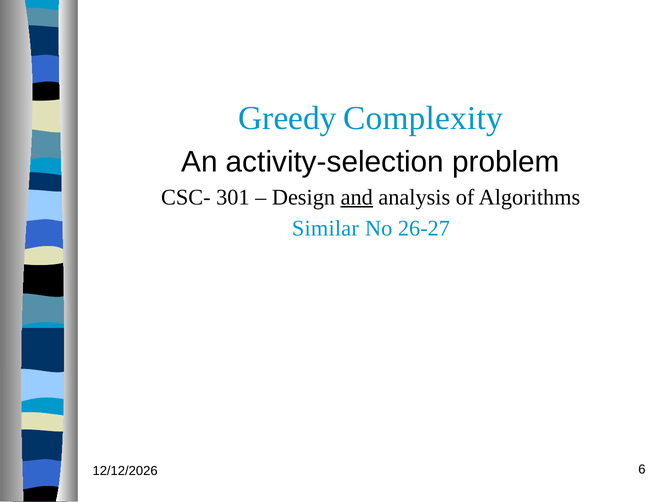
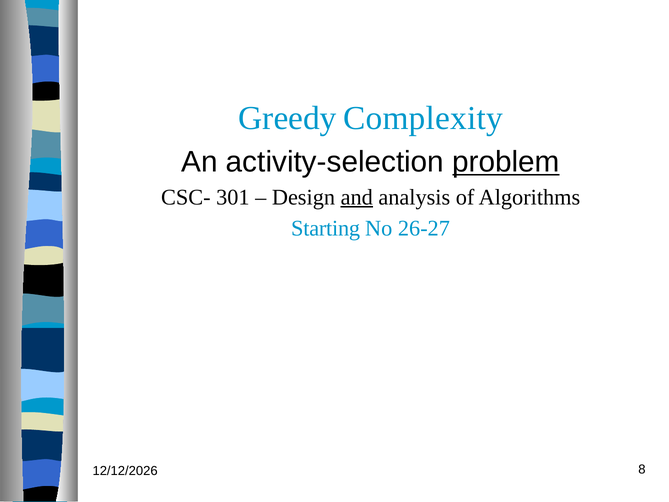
problem underline: none -> present (506, 162)
Similar: Similar -> Starting (326, 228)
6: 6 -> 8 (642, 469)
